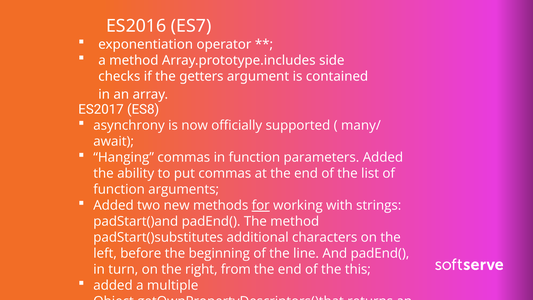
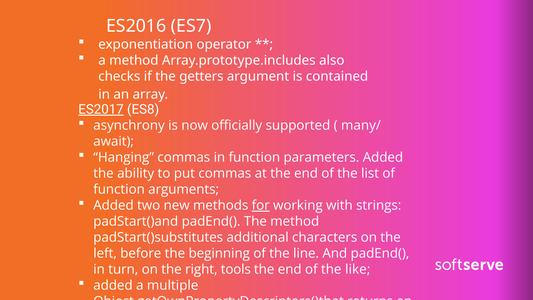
side: side -> also (332, 60)
ES2017 underline: none -> present (101, 109)
from: from -> tools (236, 269)
this: this -> like (358, 269)
